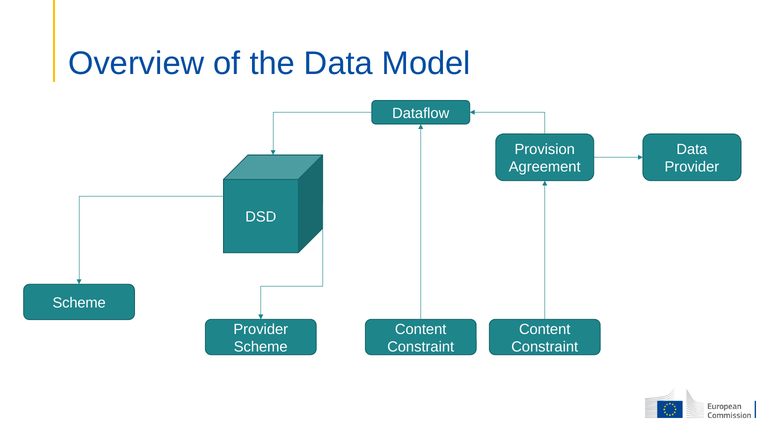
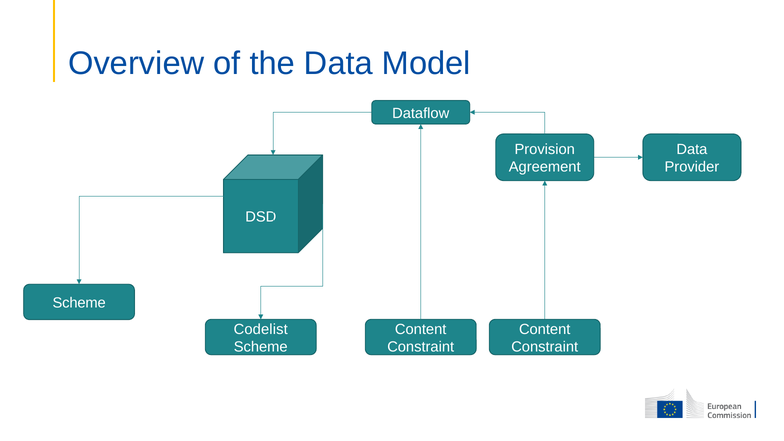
Provider: Provider -> Codelist (261, 329)
